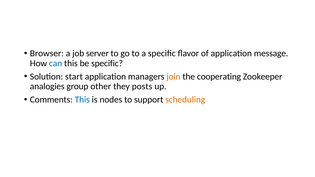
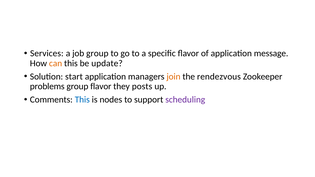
Browser: Browser -> Services (47, 53)
job server: server -> group (97, 53)
can colour: blue -> orange (56, 63)
be specific: specific -> update (107, 63)
cooperating: cooperating -> rendezvous (219, 77)
analogies: analogies -> problems (47, 86)
group other: other -> flavor (101, 86)
scheduling colour: orange -> purple (185, 100)
